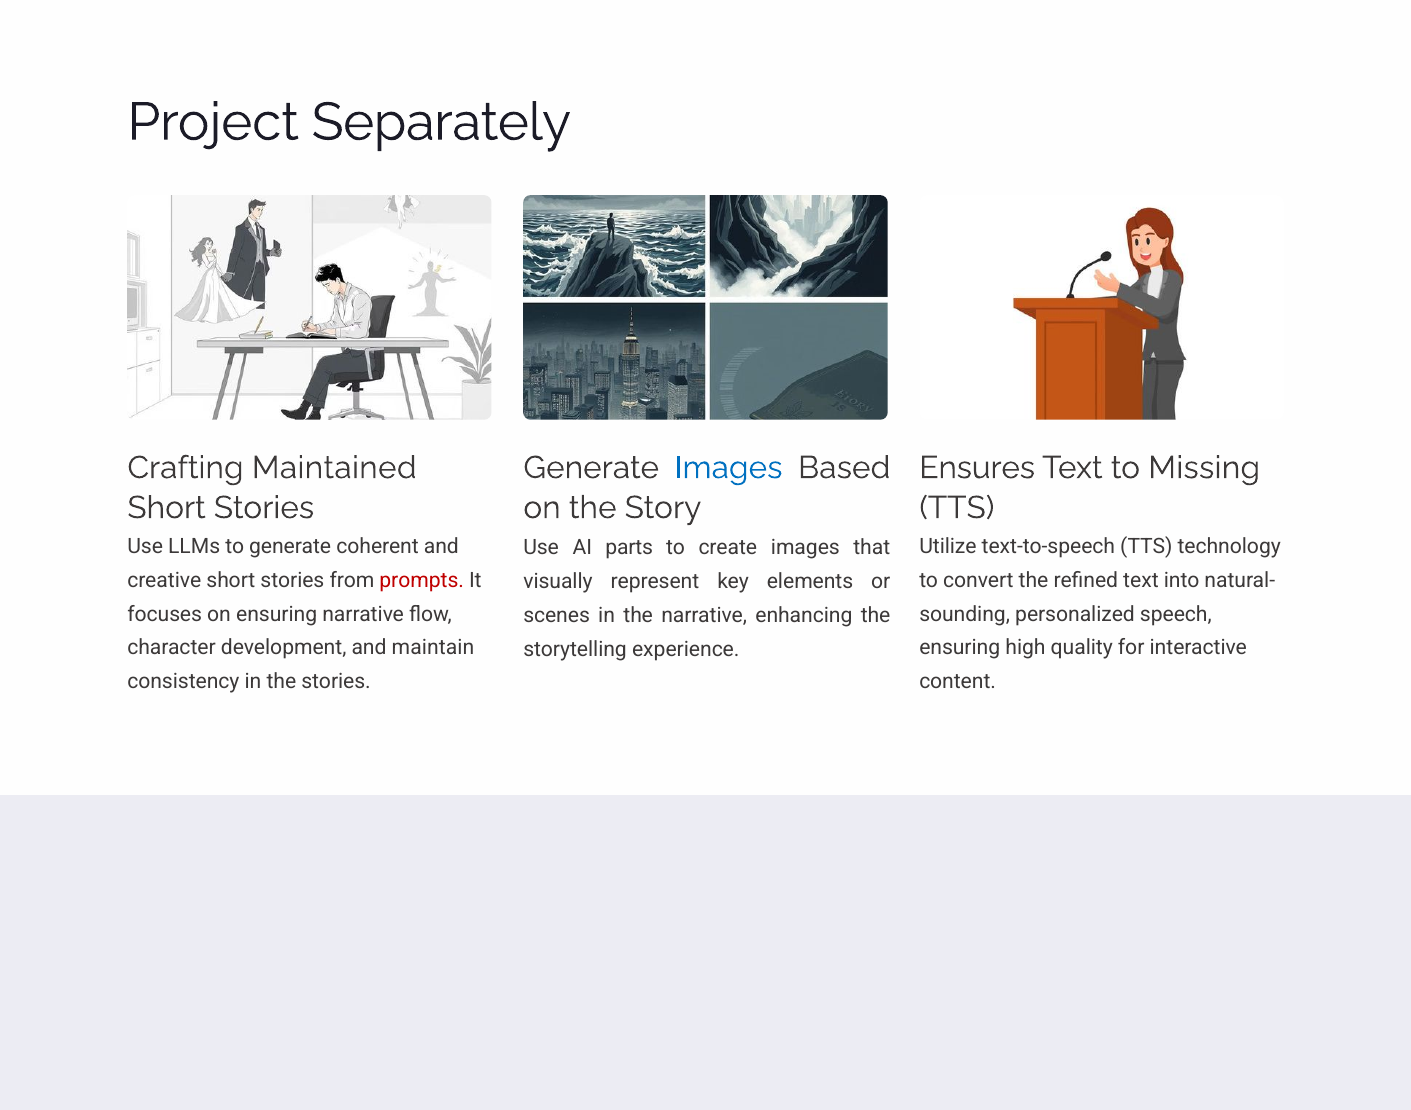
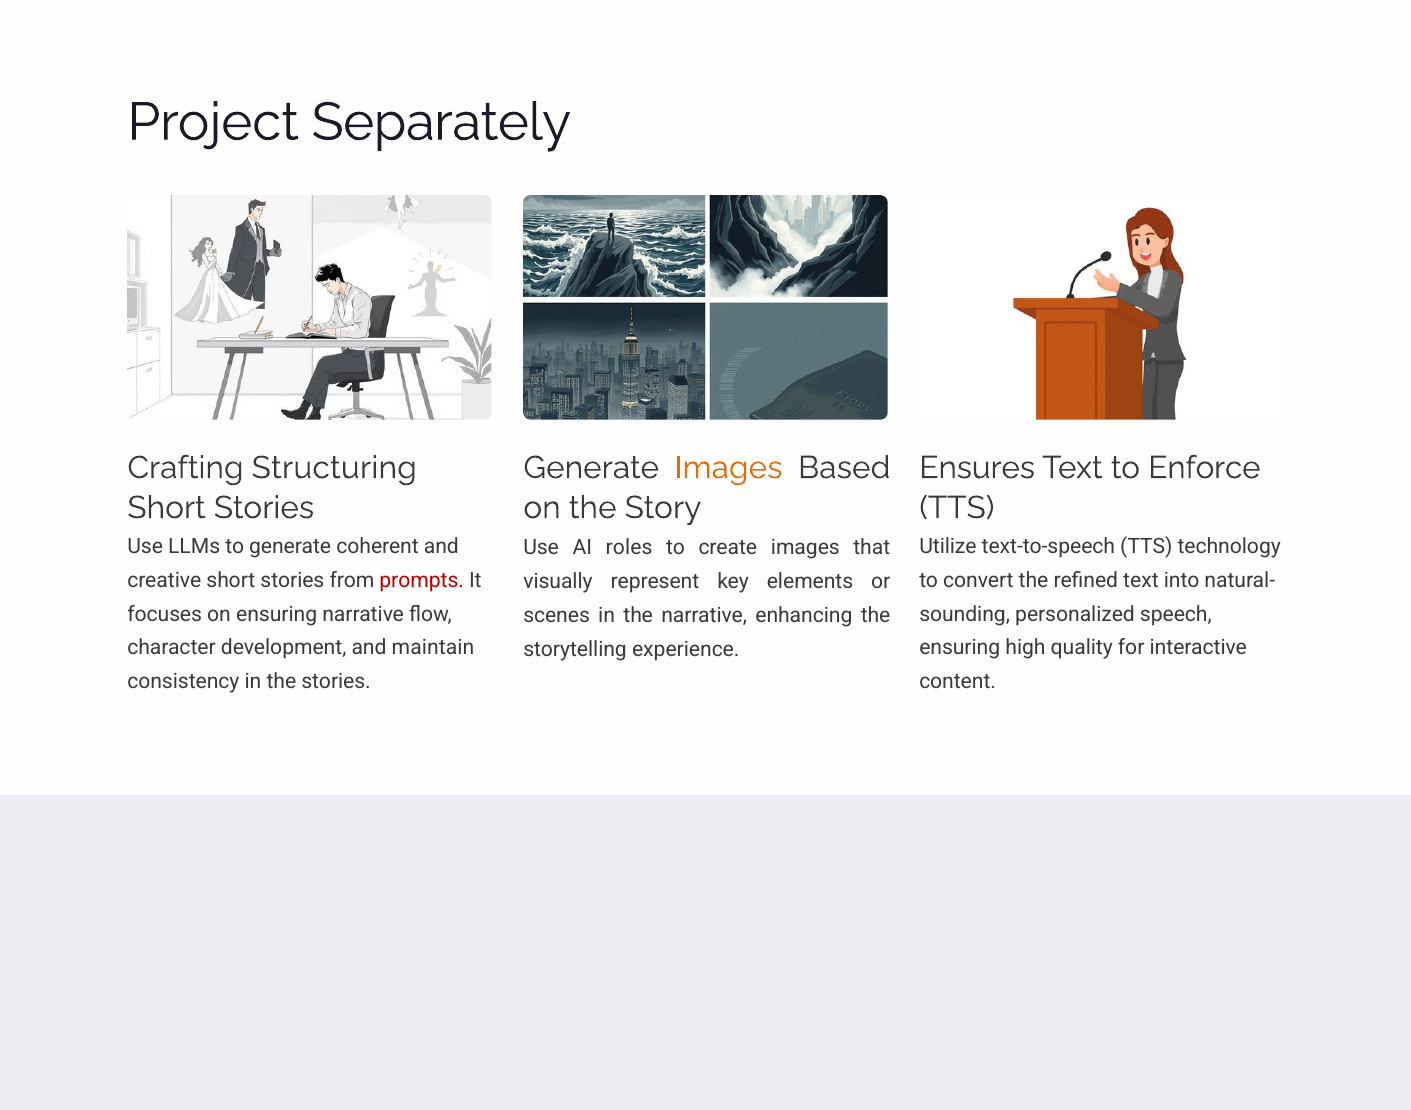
Maintained: Maintained -> Structuring (334, 468)
Images colour: blue -> orange (729, 468)
Missing: Missing -> Enforce (1204, 468)
parts: parts -> roles (629, 547)
